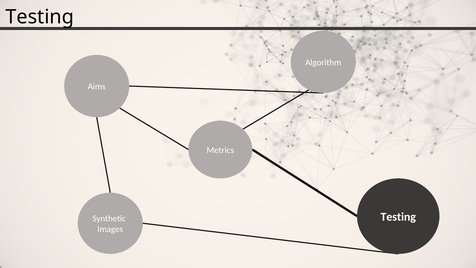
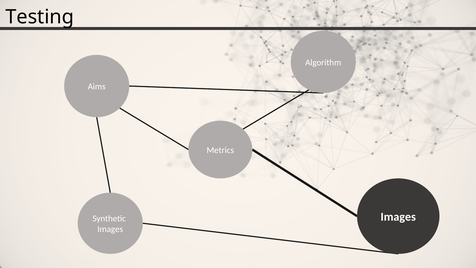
Testing: Testing -> Images (398, 217)
